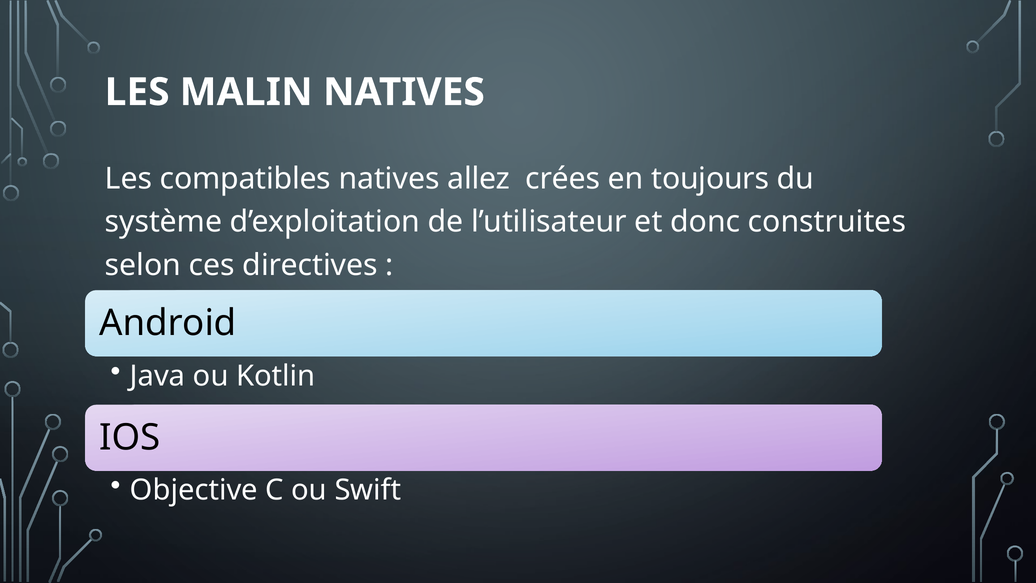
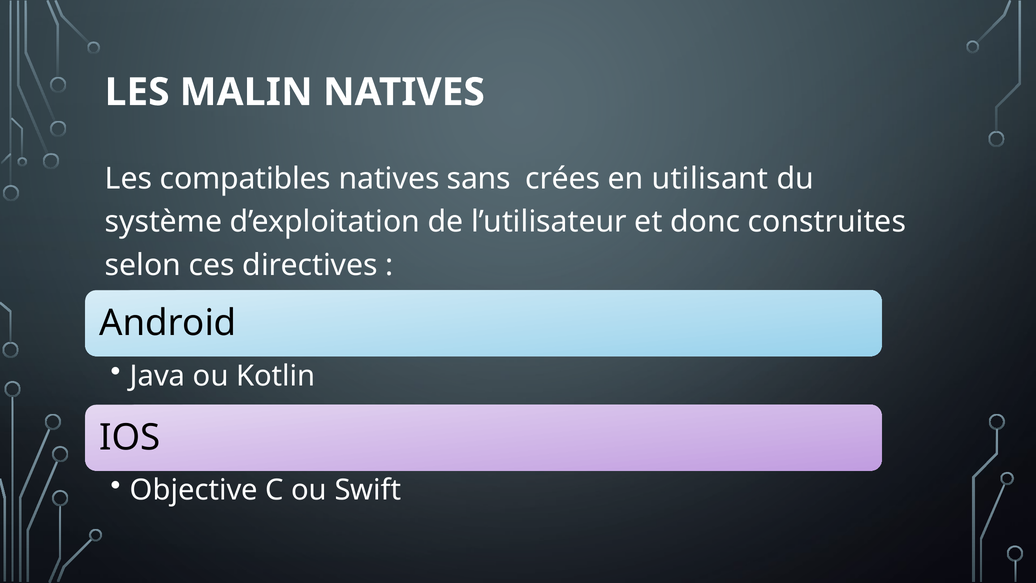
allez: allez -> sans (479, 178)
toujours: toujours -> utilisant (710, 178)
